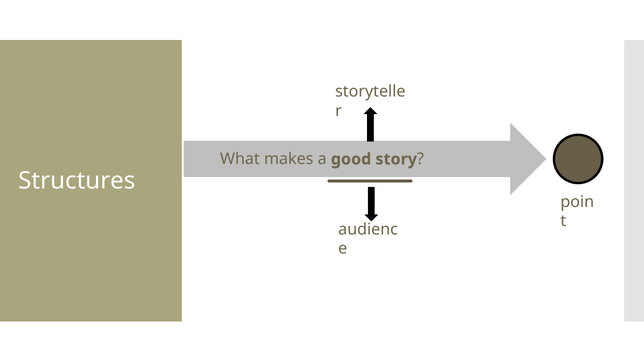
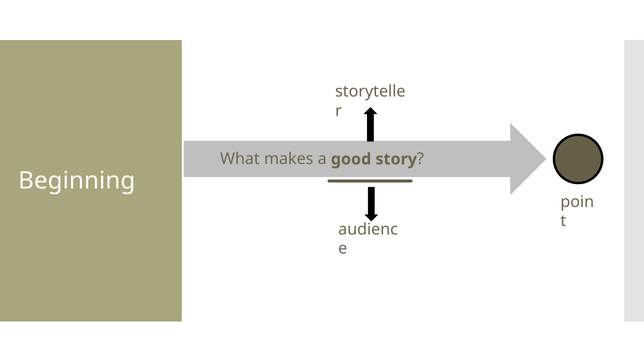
Structures: Structures -> Beginning (77, 181)
